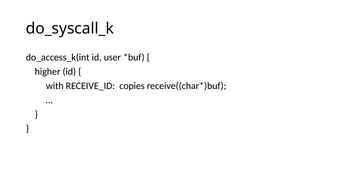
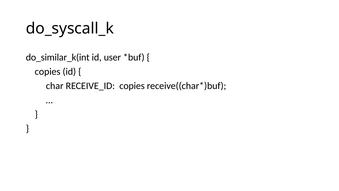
do_access_k(int: do_access_k(int -> do_similar_k(int (58, 57)
higher: higher -> copies (48, 72)
with: with -> char (55, 86)
